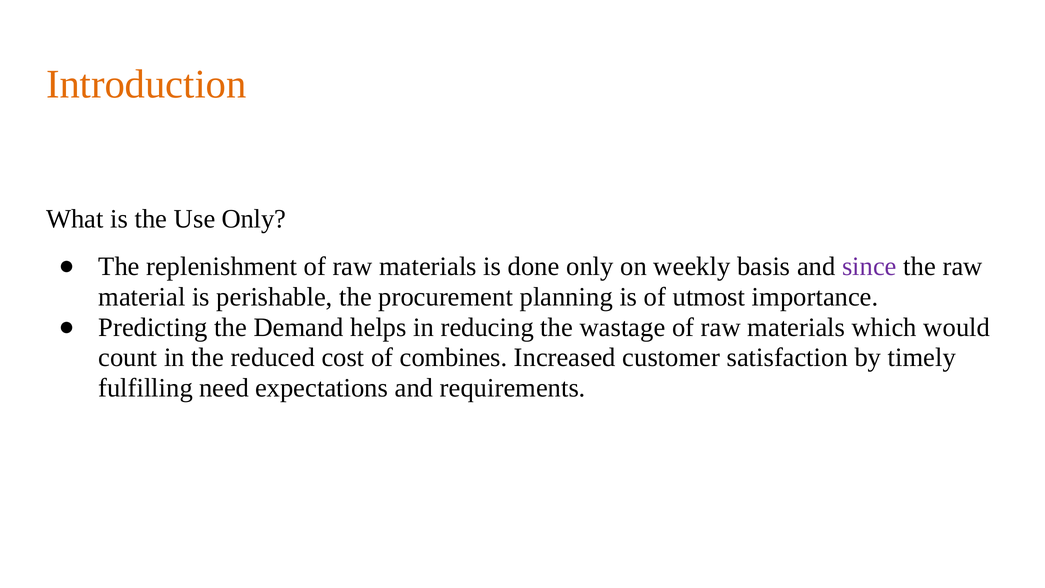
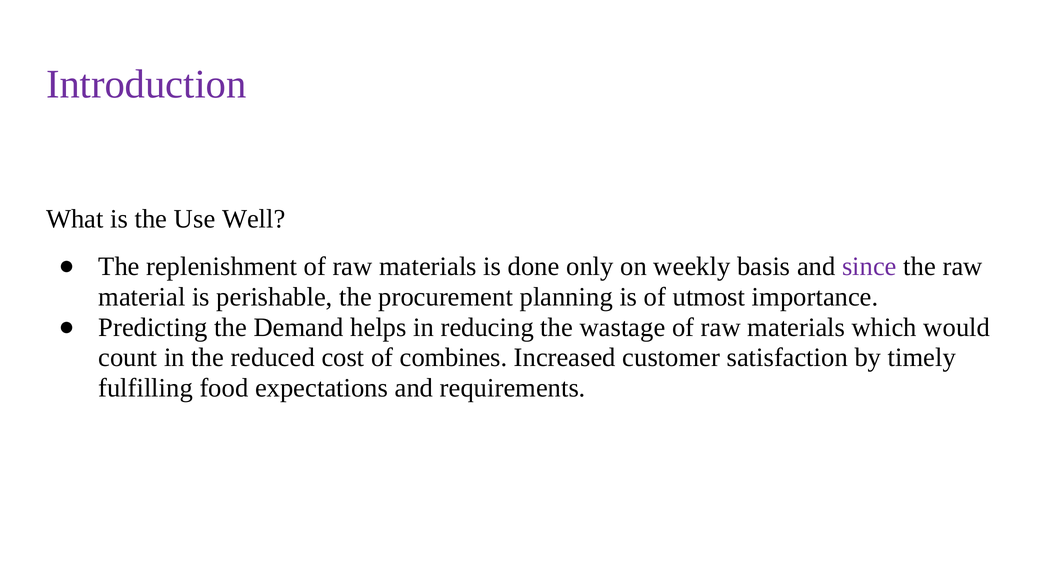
Introduction colour: orange -> purple (146, 84)
Use Only: Only -> Well (254, 219)
need: need -> food (224, 388)
